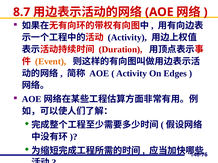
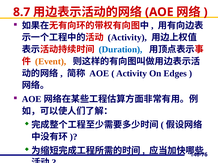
Duration colour: red -> blue (121, 50)
